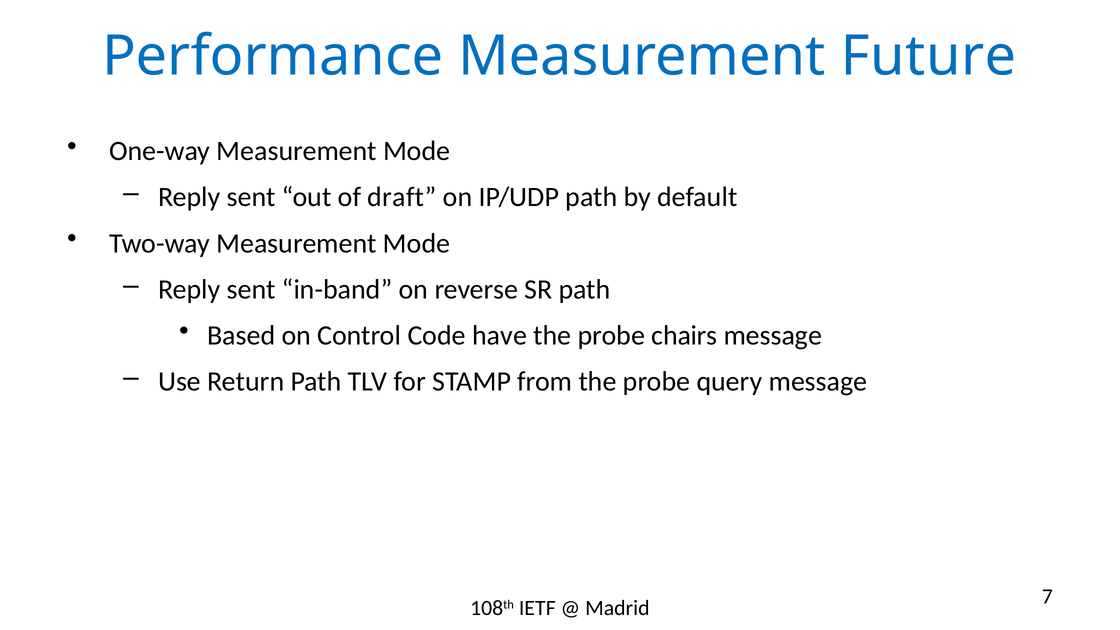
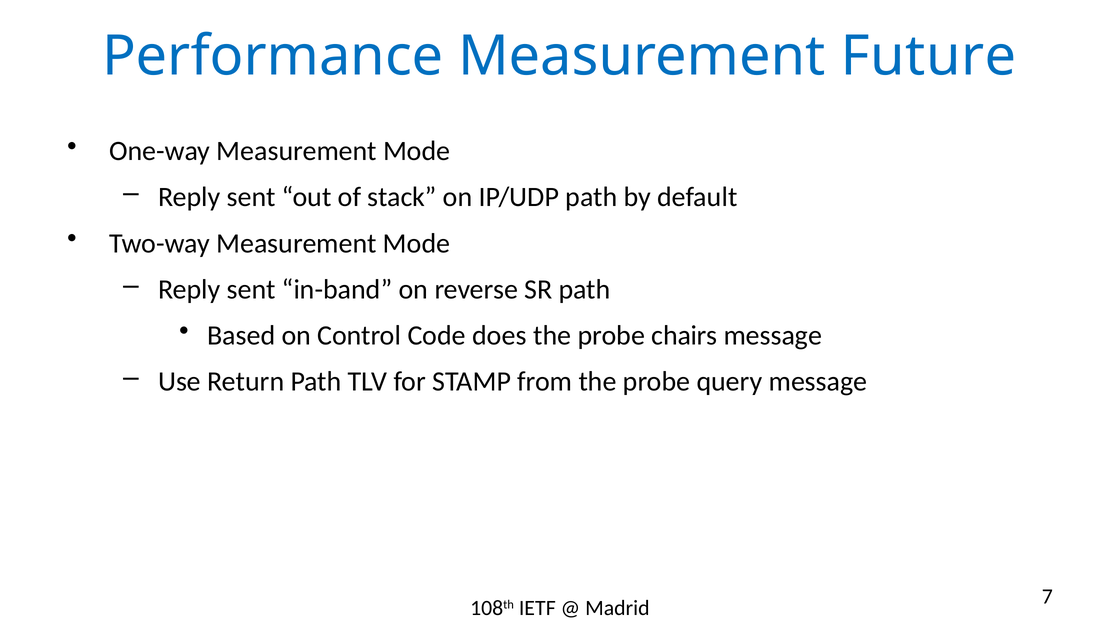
draft: draft -> stack (402, 197)
have: have -> does (499, 335)
